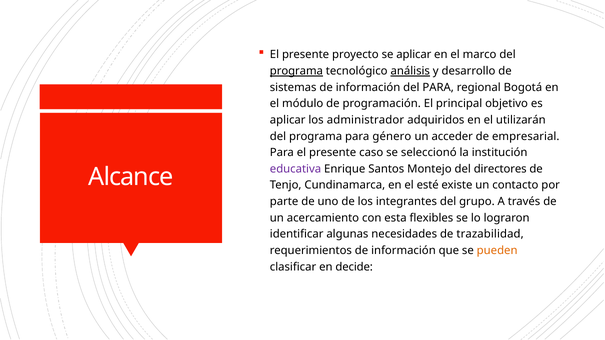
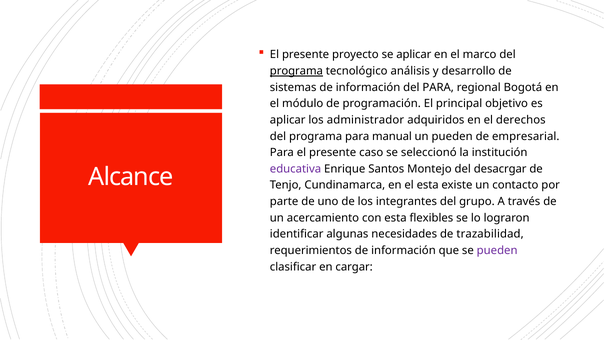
análisis underline: present -> none (410, 71)
utilizarán: utilizarán -> derechos (521, 120)
género: género -> manual (392, 136)
un acceder: acceder -> pueden (452, 136)
directores: directores -> desacrgar (500, 169)
el esté: esté -> esta (428, 185)
pueden colour: orange -> purple (497, 251)
decide: decide -> cargar (354, 267)
